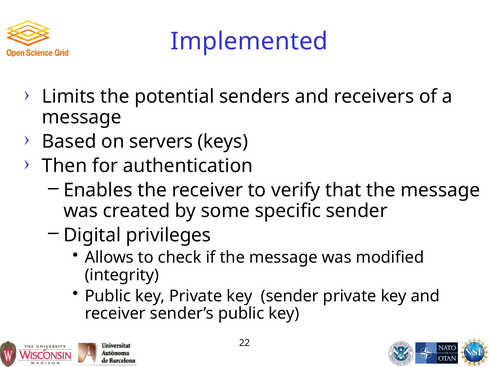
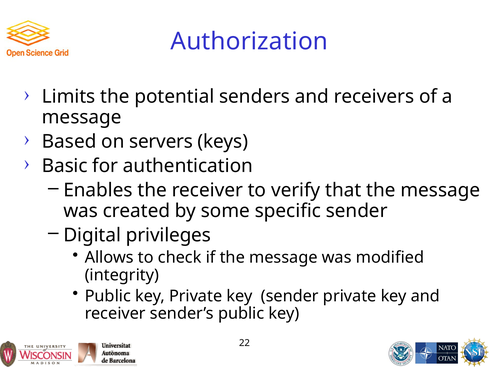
Implemented: Implemented -> Authorization (249, 41)
Then: Then -> Basic (65, 166)
